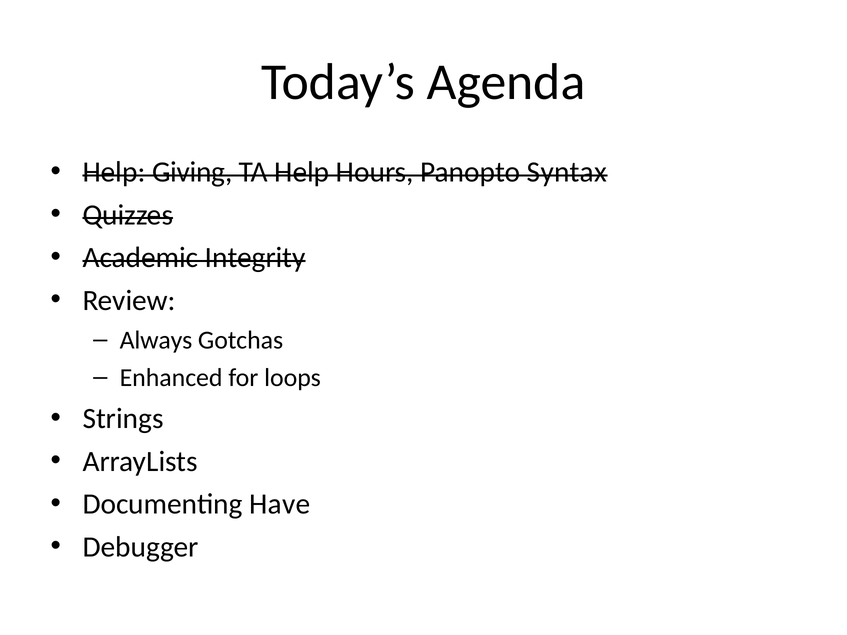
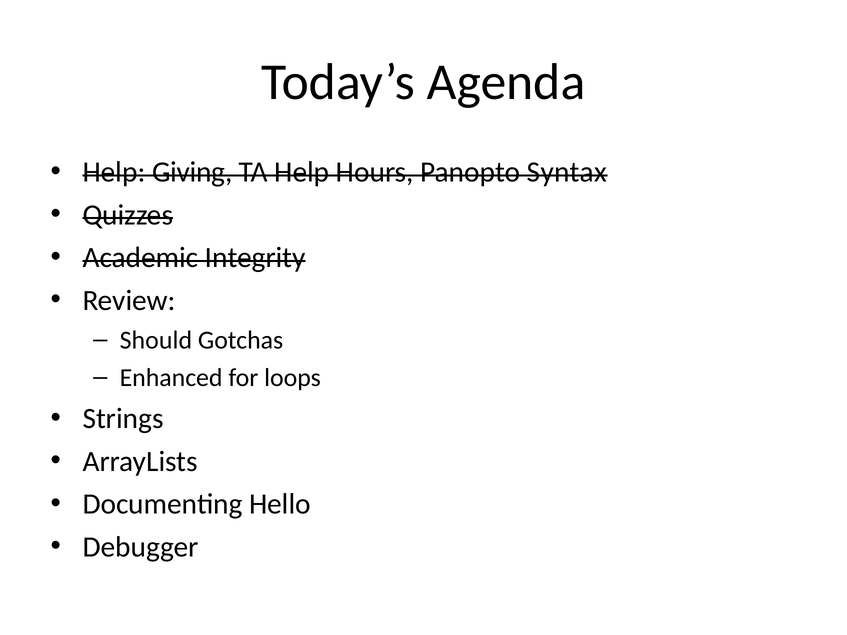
Always: Always -> Should (156, 340)
Have: Have -> Hello (280, 504)
